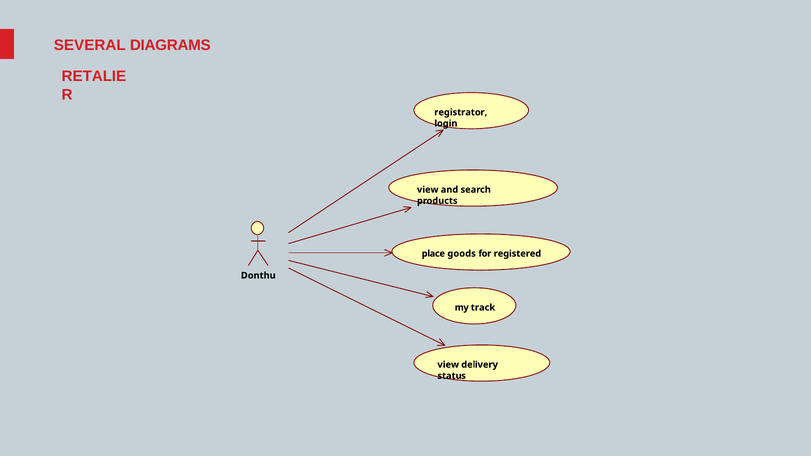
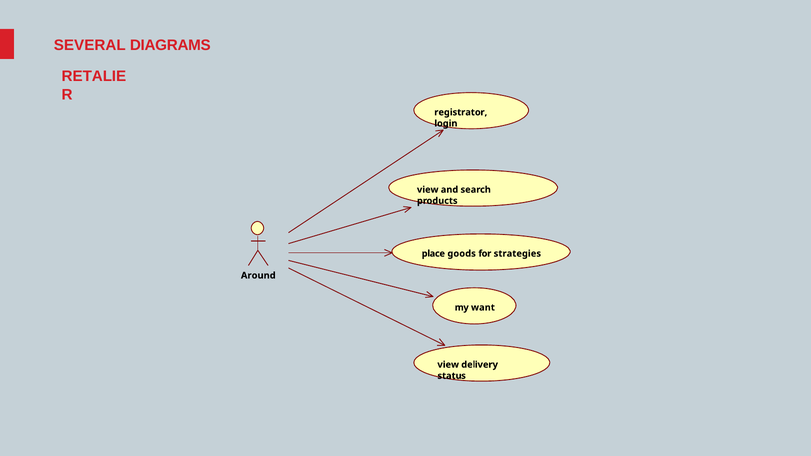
registered: registered -> strategies (517, 254)
Donthu: Donthu -> Around (258, 276)
track: track -> want (483, 308)
